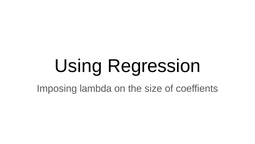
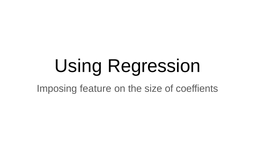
lambda: lambda -> feature (96, 88)
